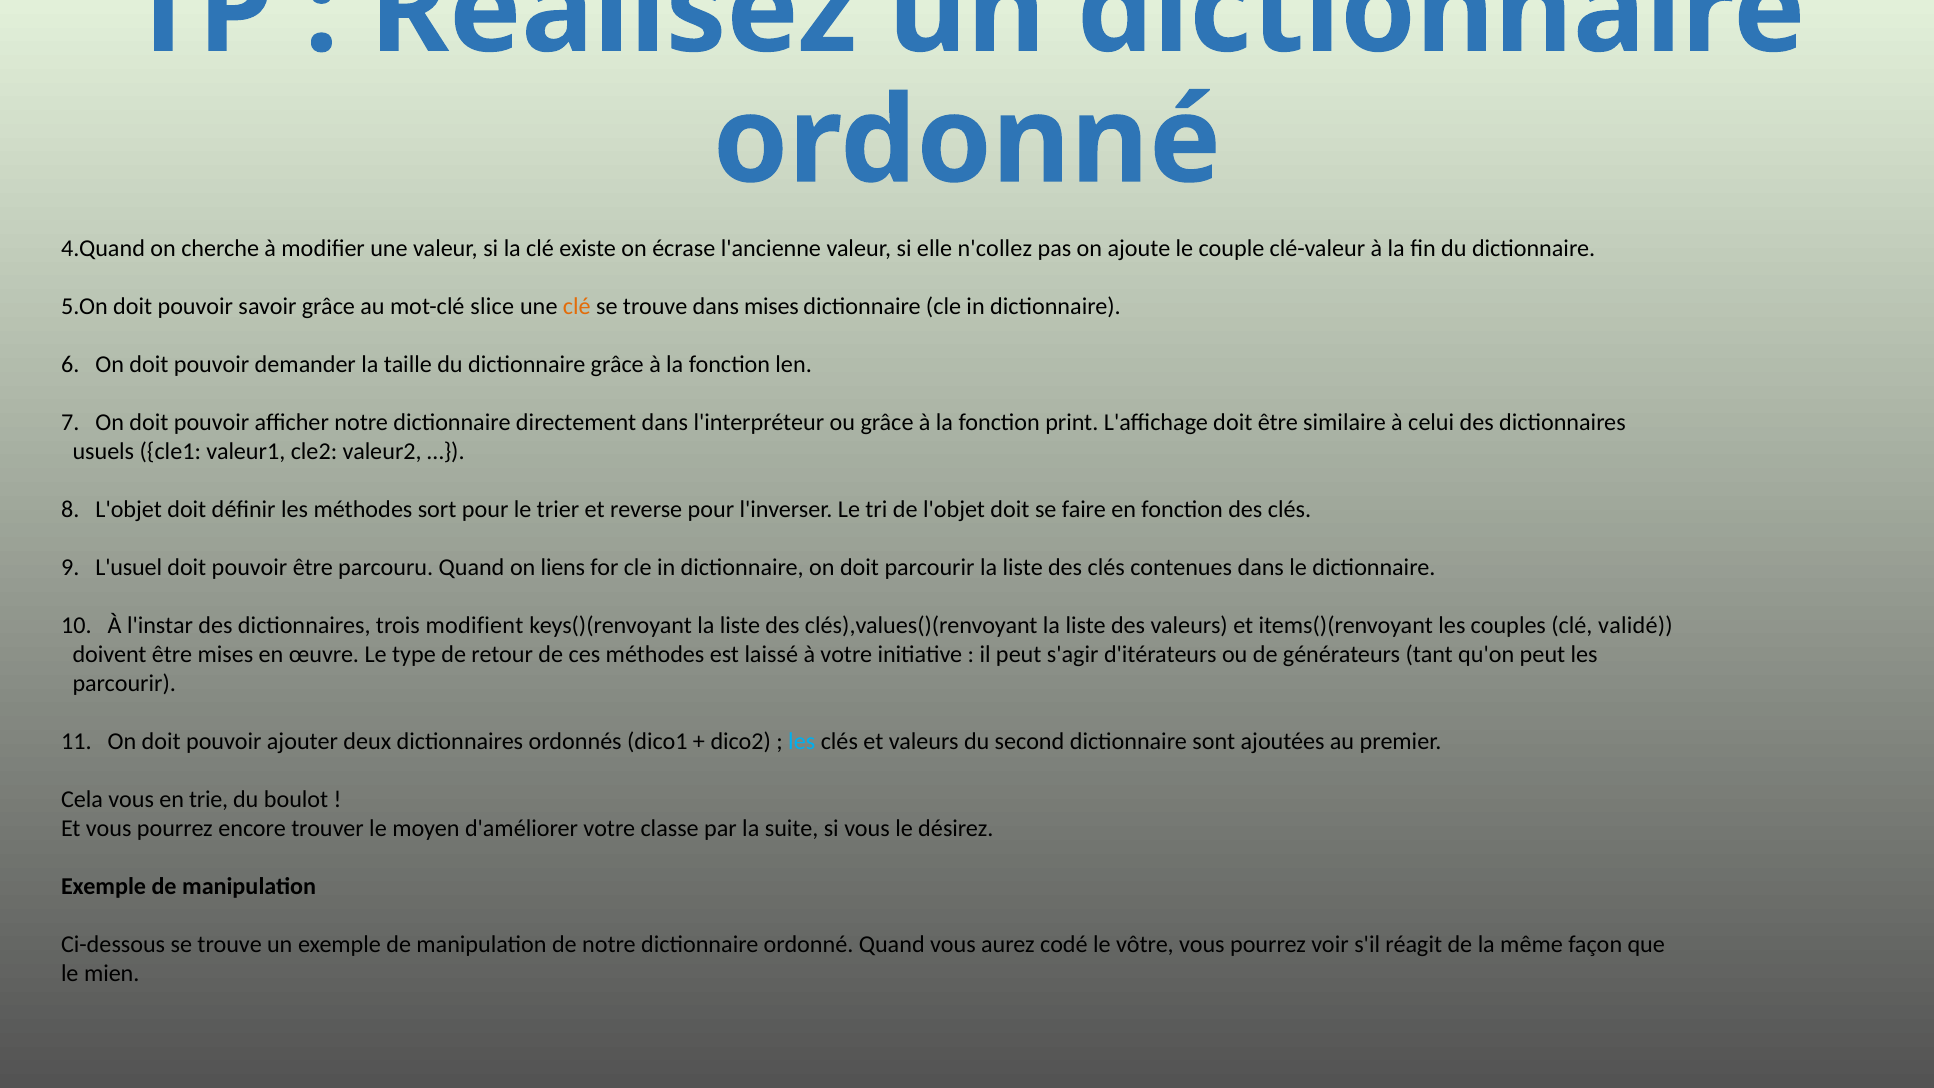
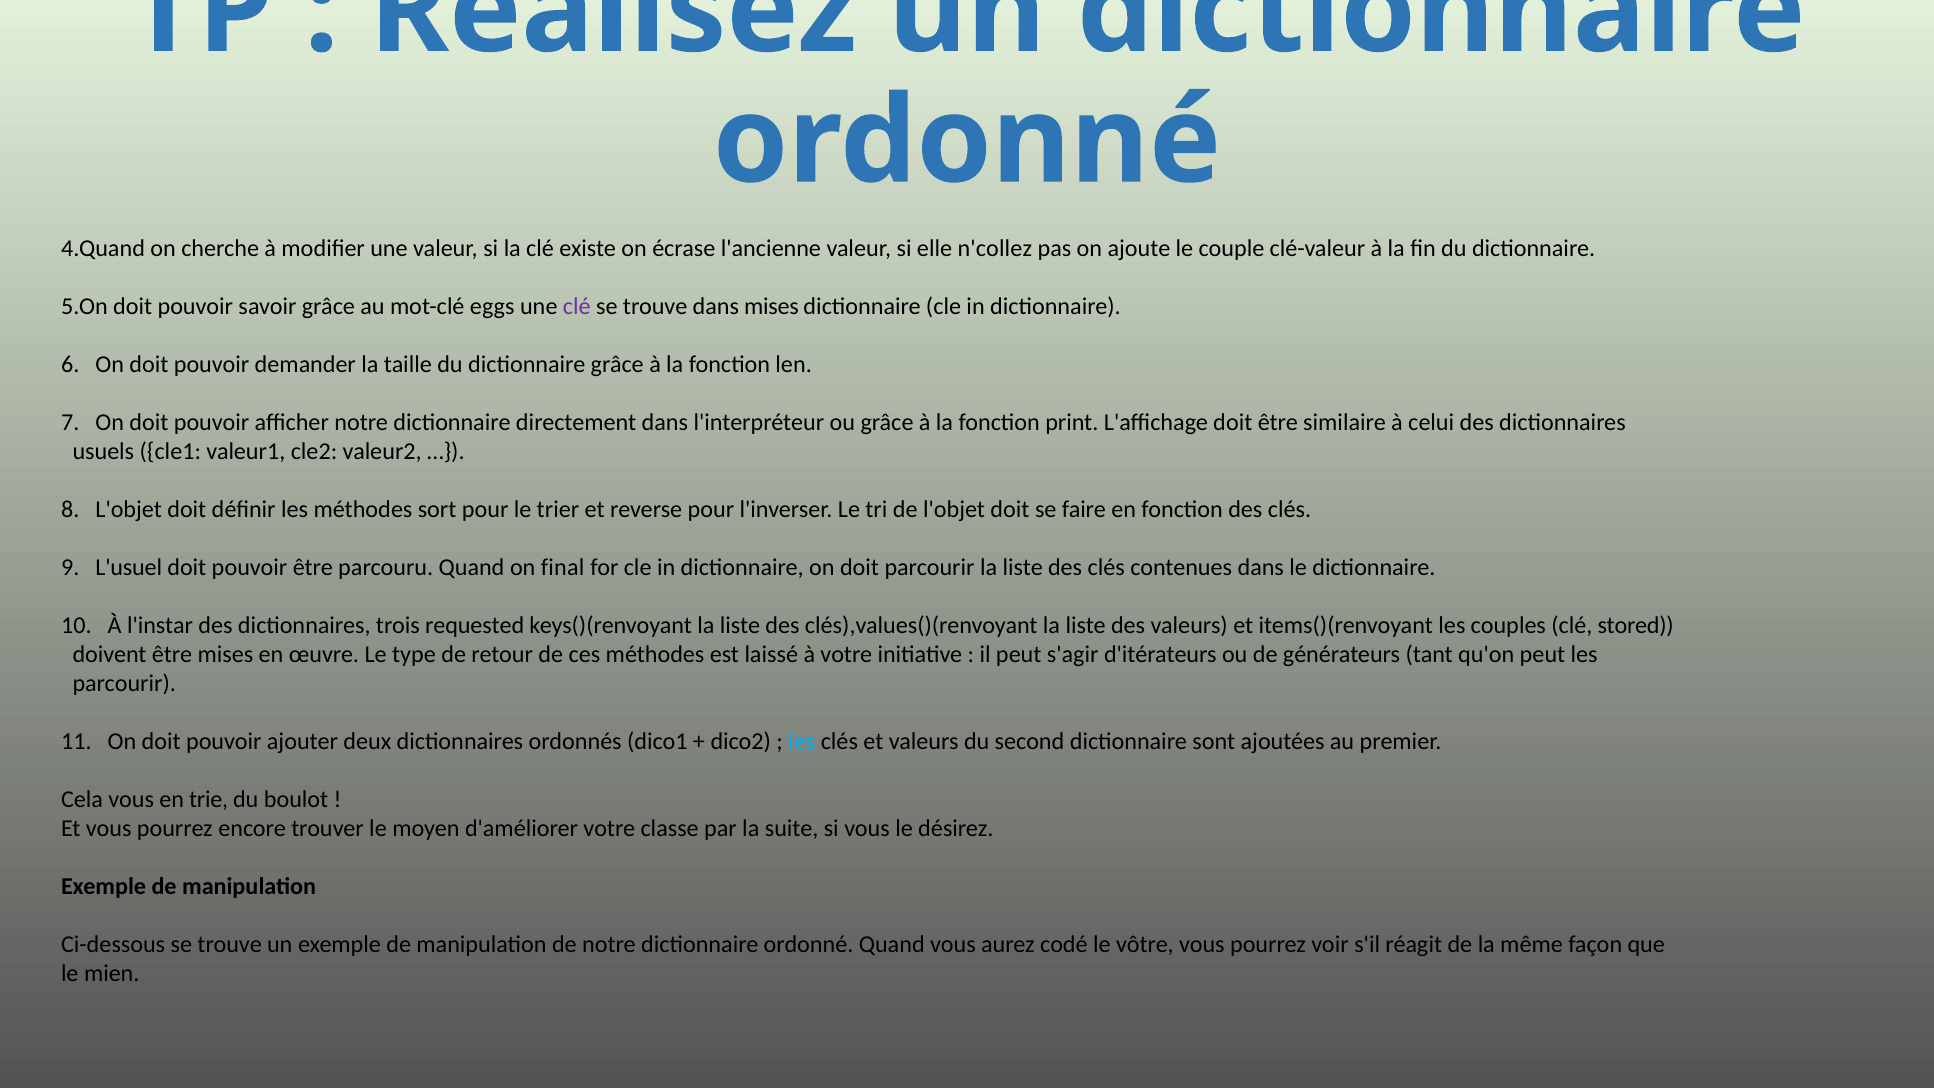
slice: slice -> eggs (492, 306)
clé colour: orange -> purple (577, 306)
liens: liens -> final (563, 567)
modifient: modifient -> requested (475, 625)
validé: validé -> stored (1636, 625)
